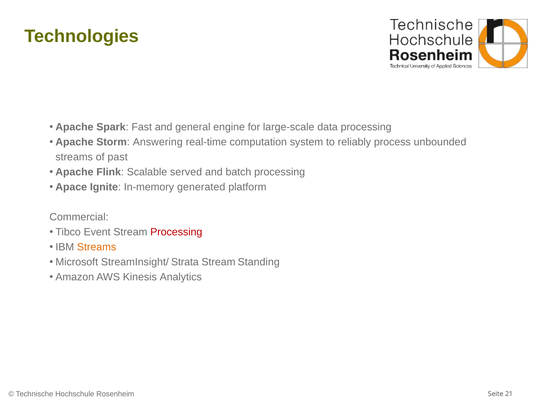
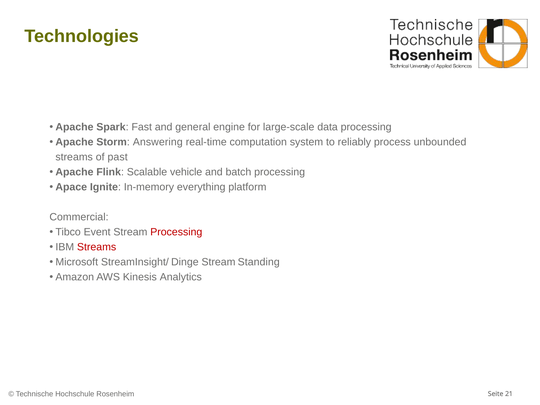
served: served -> vehicle (186, 172)
generated: generated -> everything (201, 187)
Streams colour: orange -> red (97, 247)
Strata: Strata -> Dinge (185, 262)
